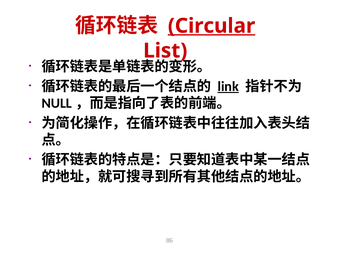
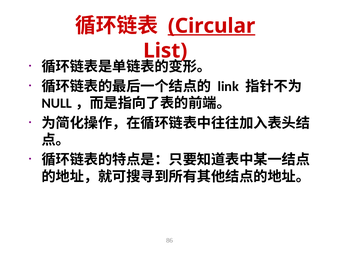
link underline: present -> none (228, 86)
